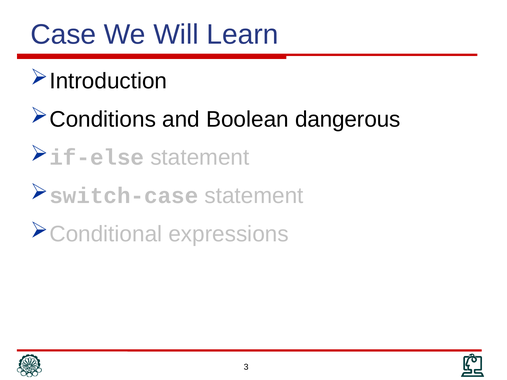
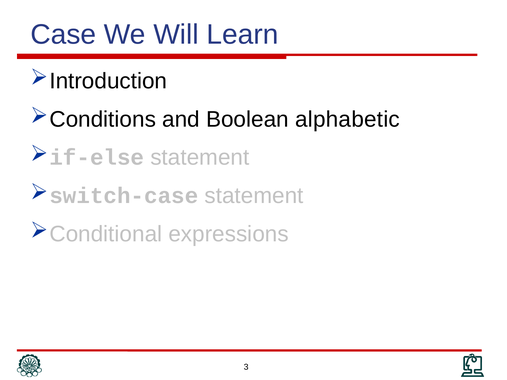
dangerous: dangerous -> alphabetic (348, 119)
